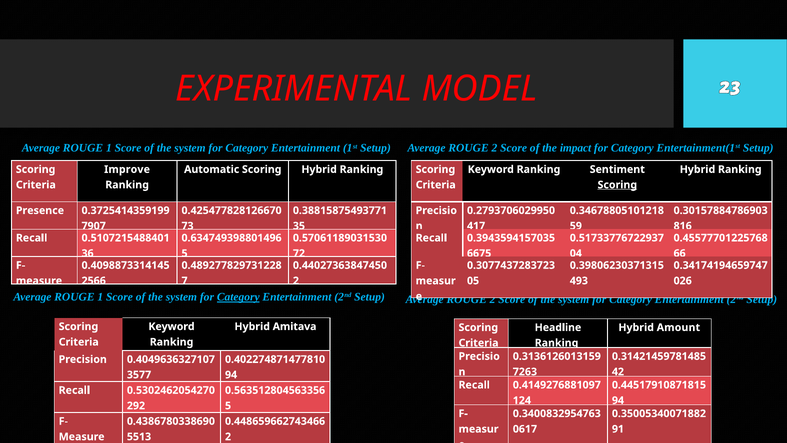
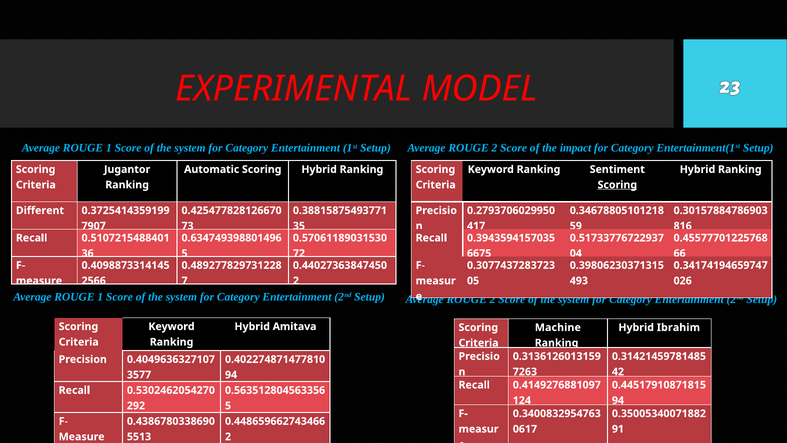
Improve: Improve -> Jugantor (127, 169)
Presence: Presence -> Different (40, 210)
Category underline: present -> none (238, 297)
Headline: Headline -> Machine (558, 327)
Amount: Amount -> Ibrahim (678, 327)
